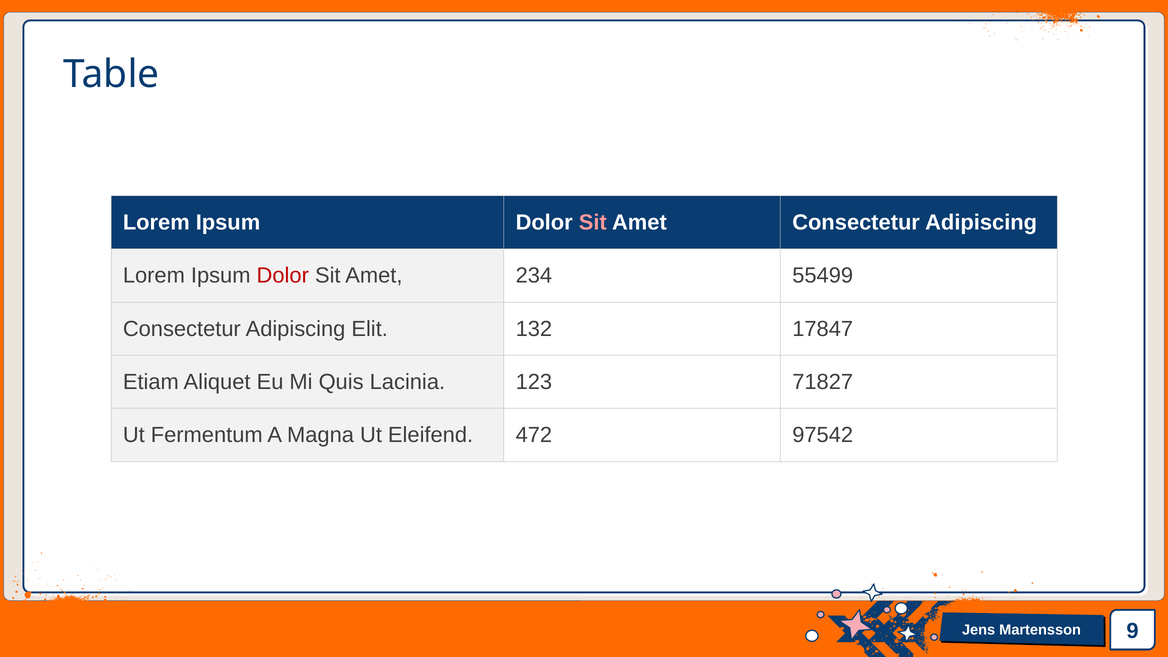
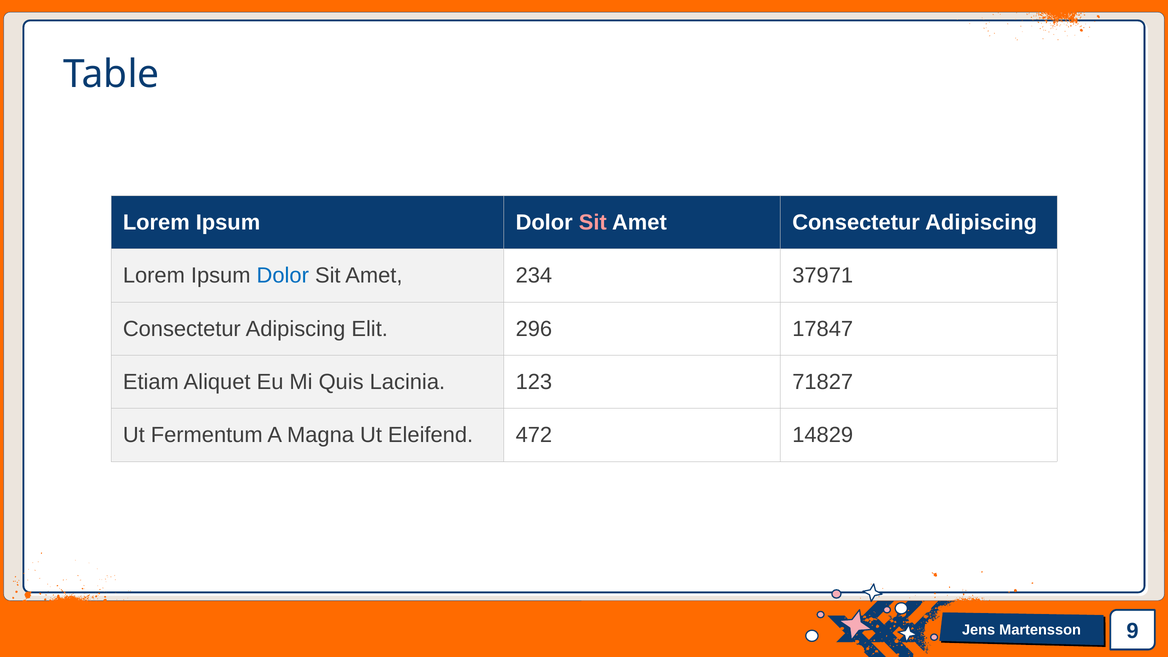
Dolor colour: red -> blue (283, 276)
55499: 55499 -> 37971 (823, 276)
132: 132 -> 296 (534, 329)
97542: 97542 -> 14829 (823, 435)
